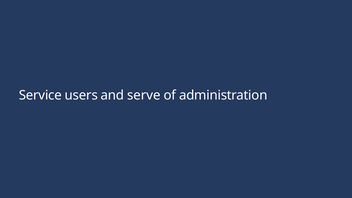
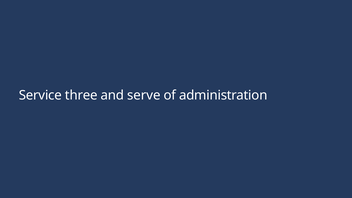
users: users -> three (81, 95)
